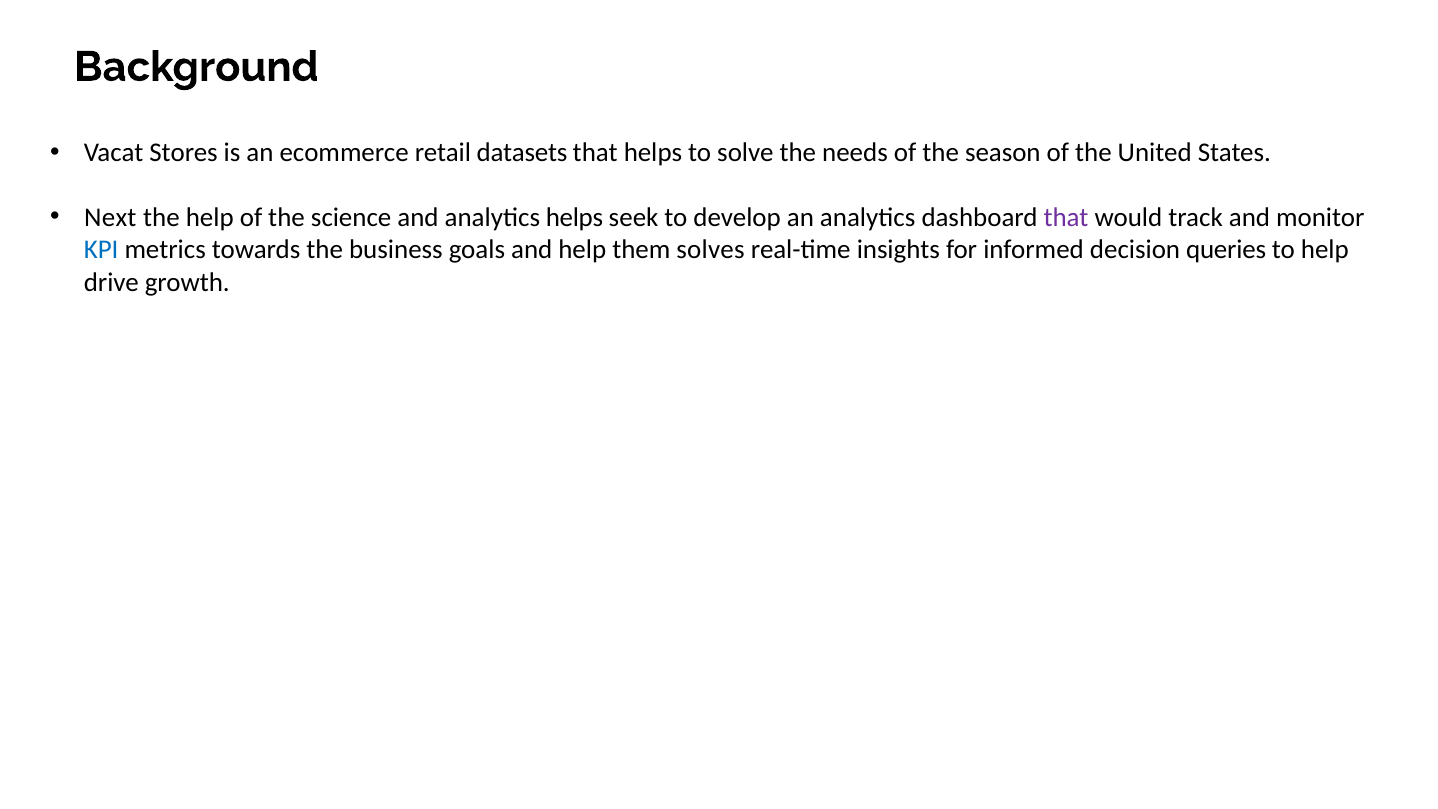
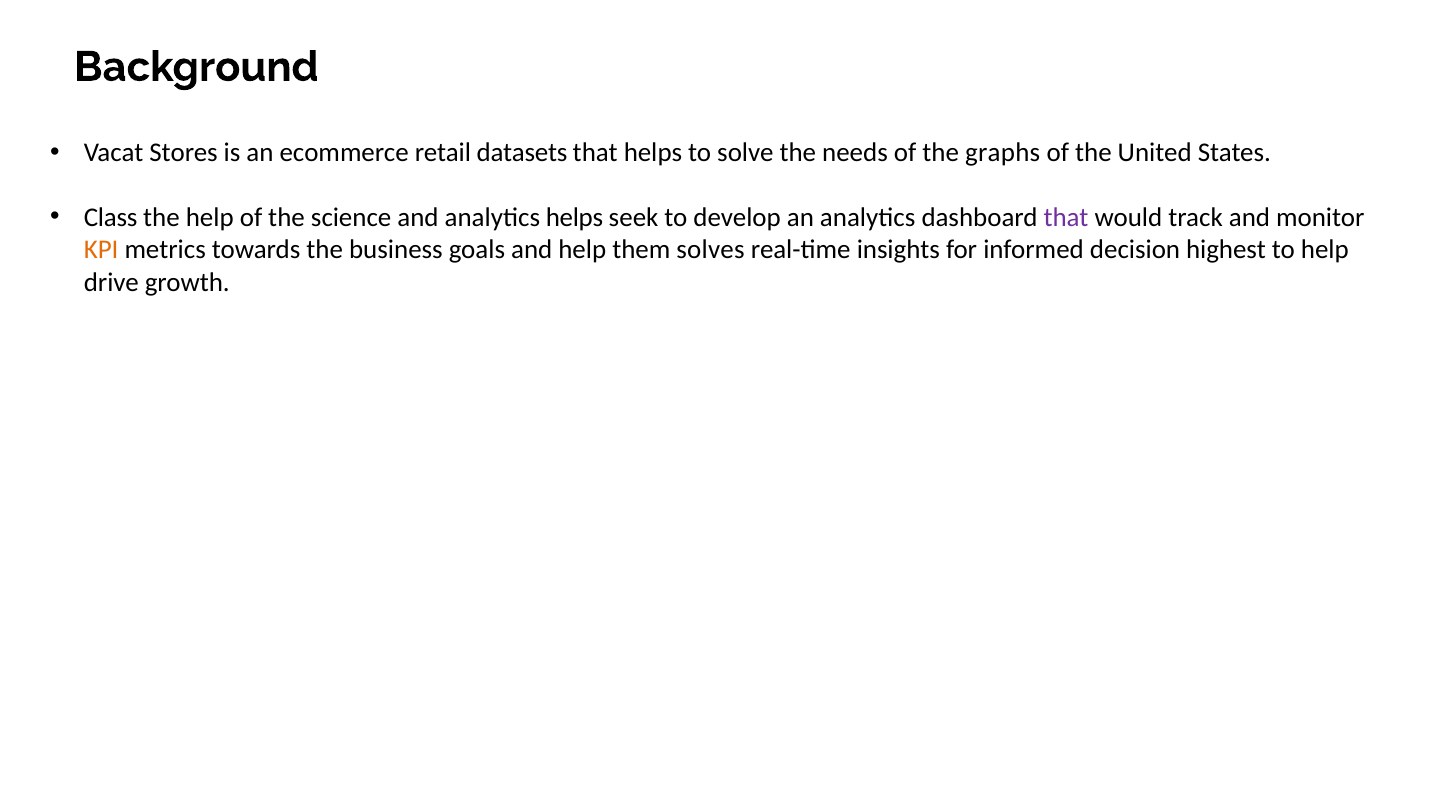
season: season -> graphs (1003, 153)
Next: Next -> Class (111, 217)
KPI colour: blue -> orange (101, 250)
queries: queries -> highest (1226, 250)
